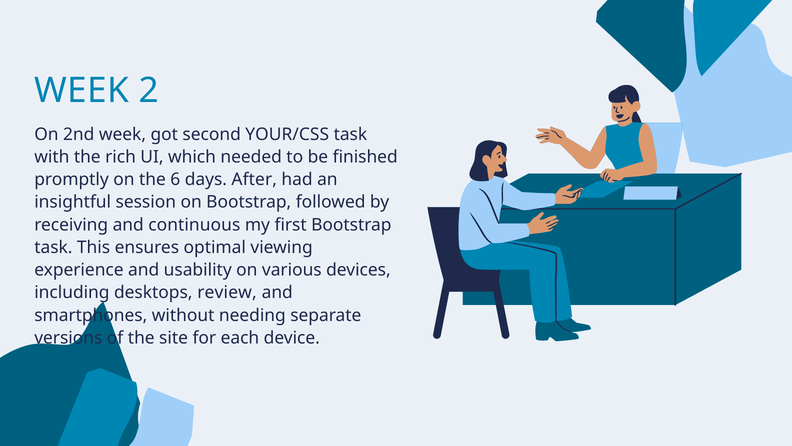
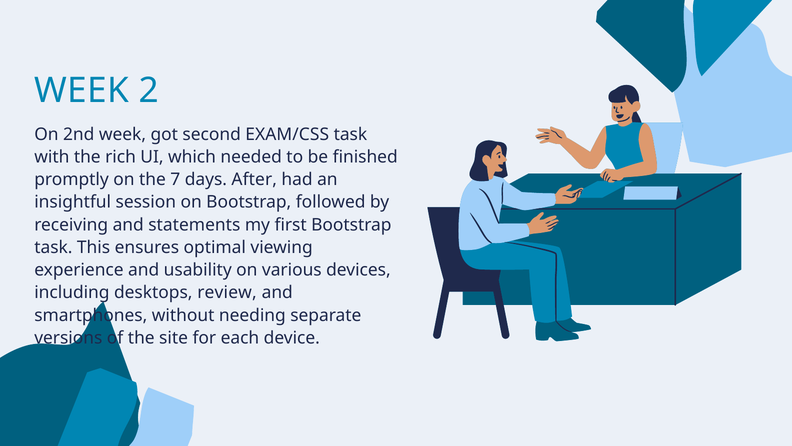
YOUR/CSS: YOUR/CSS -> EXAM/CSS (287, 134)
6: 6 -> 7 (175, 179)
continuous: continuous -> statements (194, 225)
